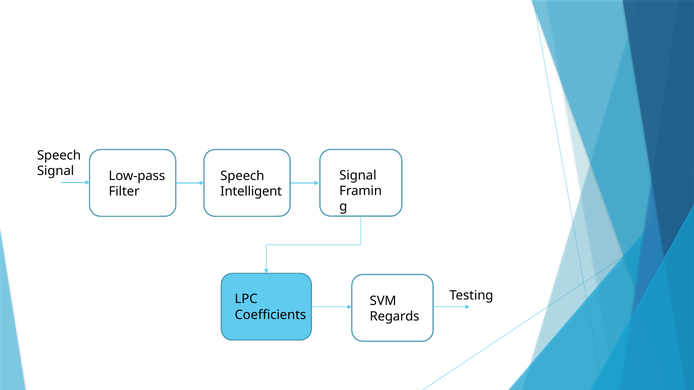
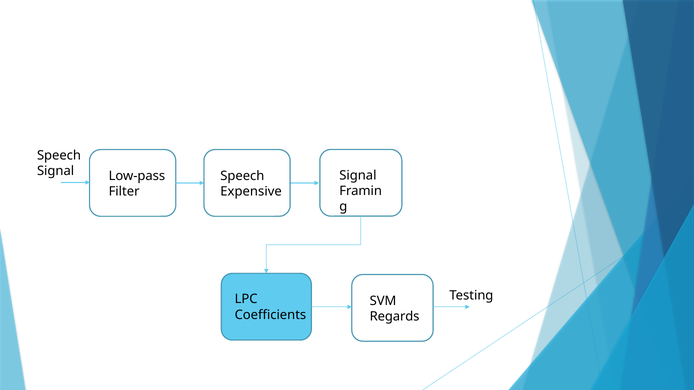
Intelligent: Intelligent -> Expensive (251, 192)
